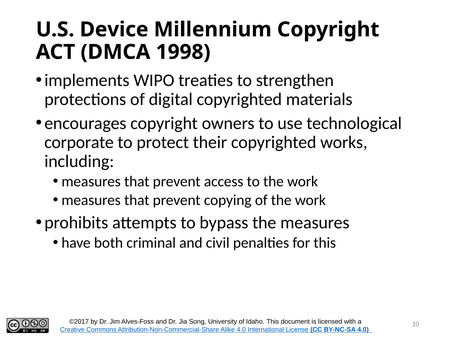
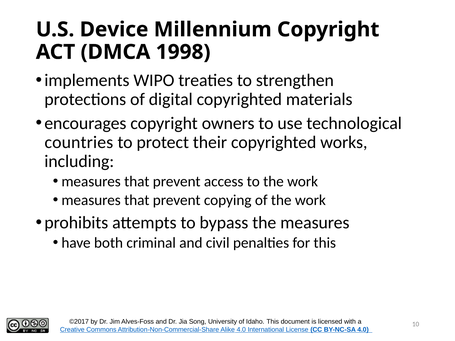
corporate: corporate -> countries (79, 142)
